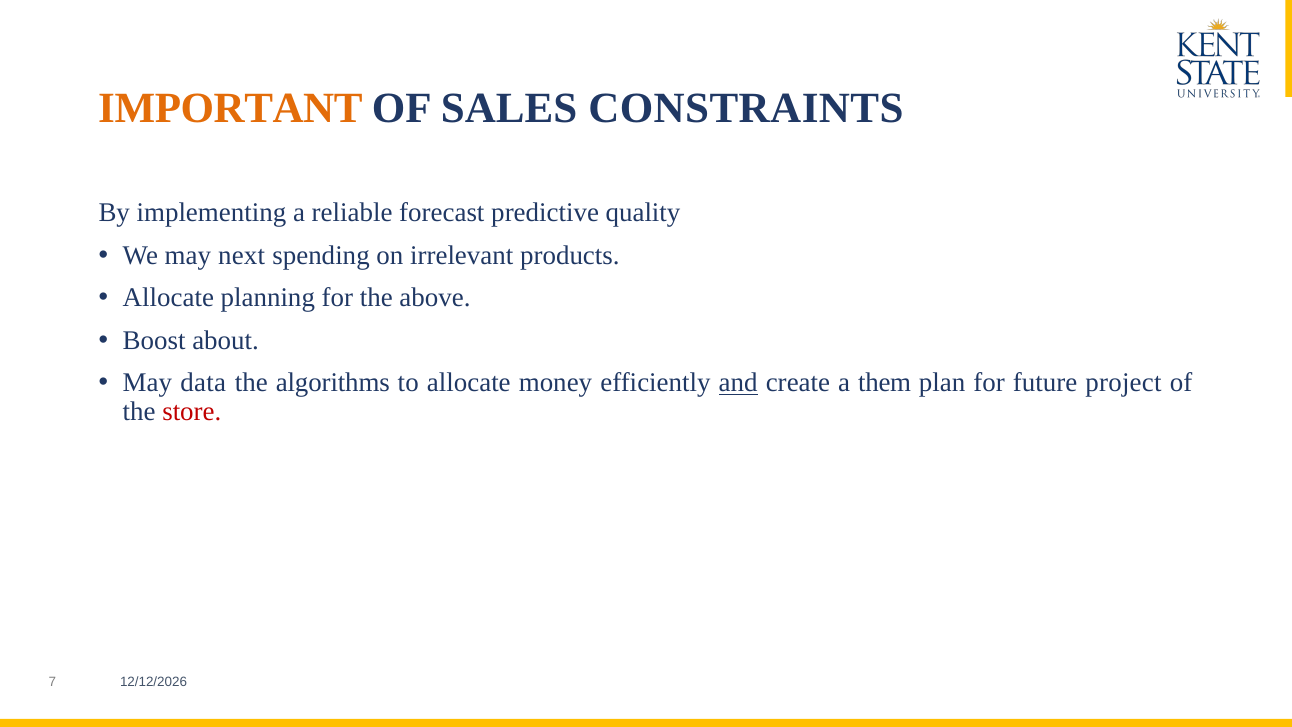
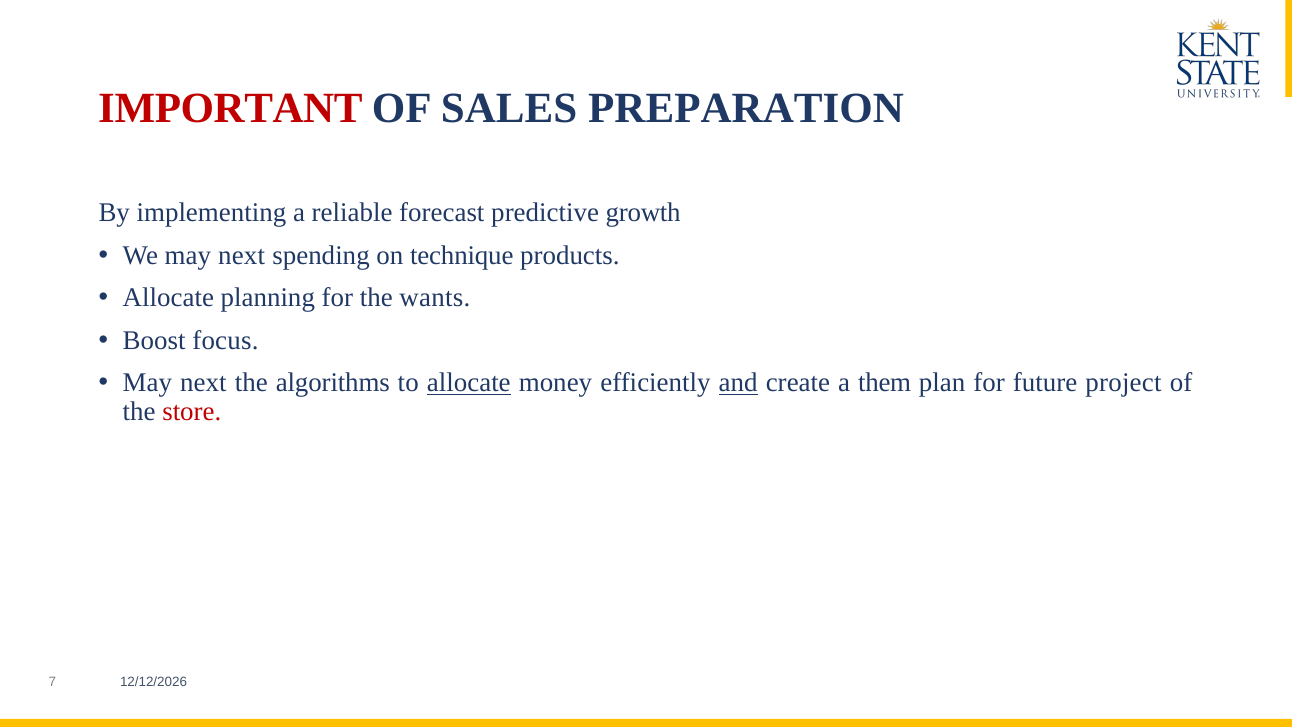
IMPORTANT colour: orange -> red (230, 109)
CONSTRAINTS: CONSTRAINTS -> PREPARATION (746, 109)
quality: quality -> growth (643, 213)
irrelevant: irrelevant -> technique (462, 255)
above: above -> wants (435, 298)
about: about -> focus (225, 340)
data: data -> next (203, 383)
allocate underline: none -> present (469, 383)
